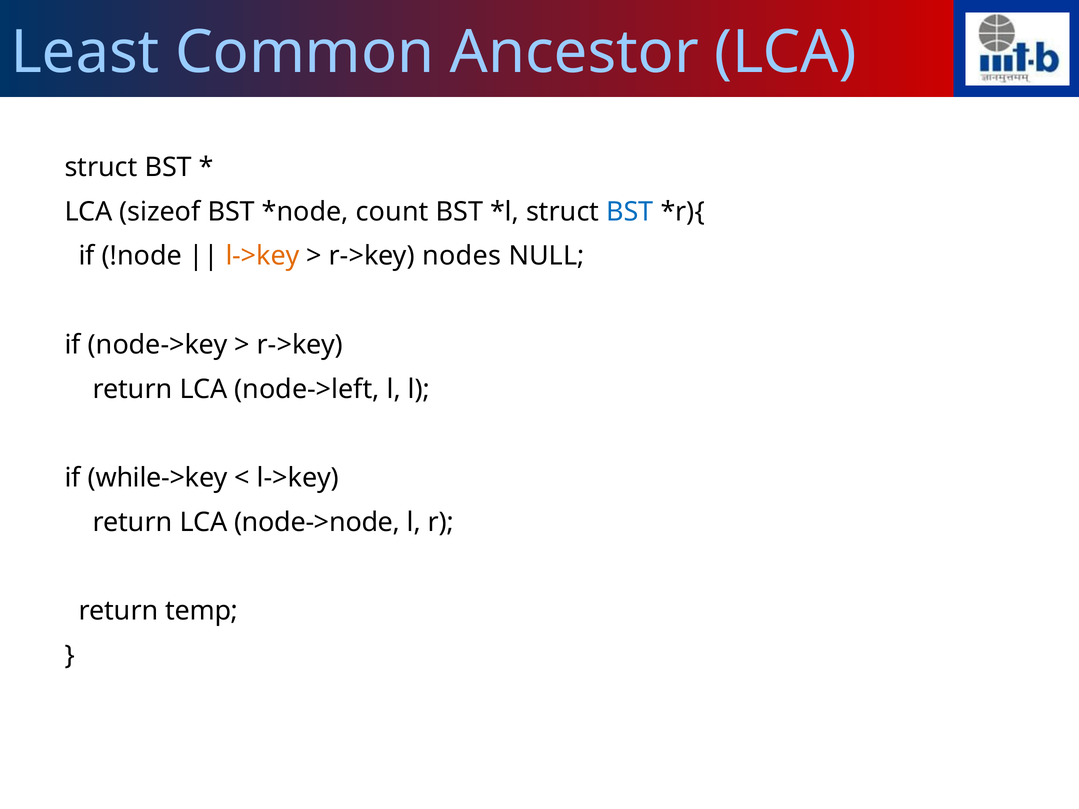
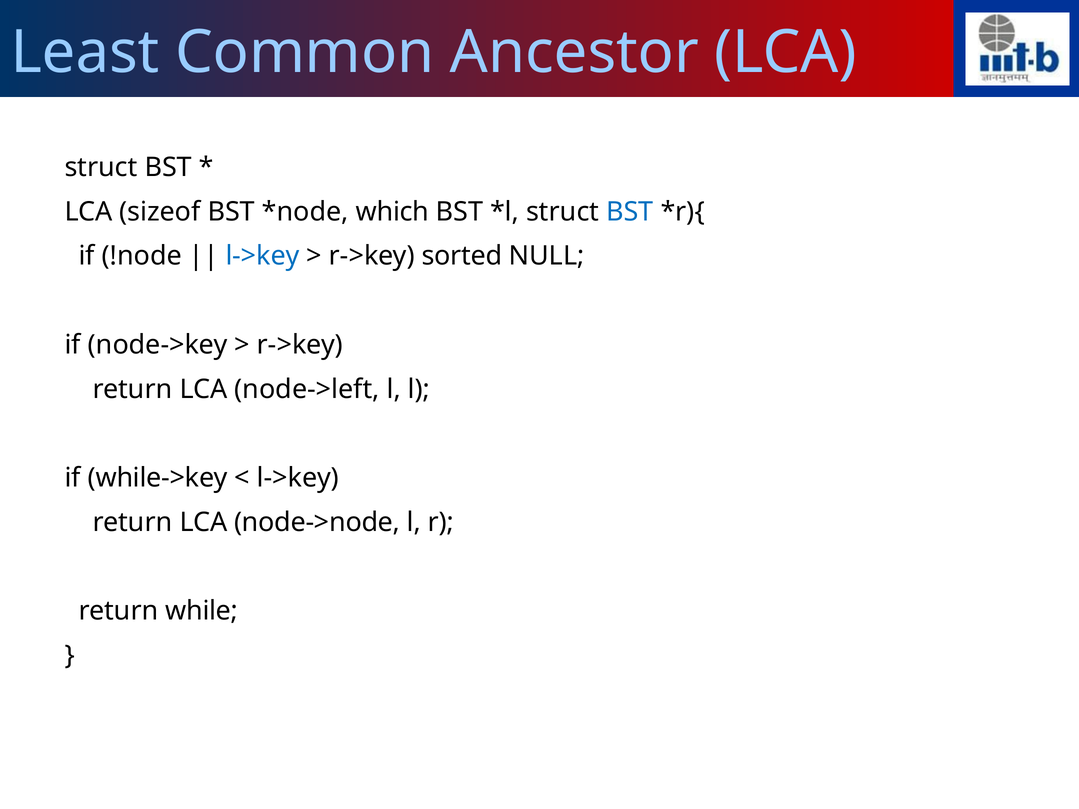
count: count -> which (392, 212)
l->key colour: orange -> blue (262, 256)
nodes: nodes -> sorted (462, 256)
temp: temp -> while (202, 611)
